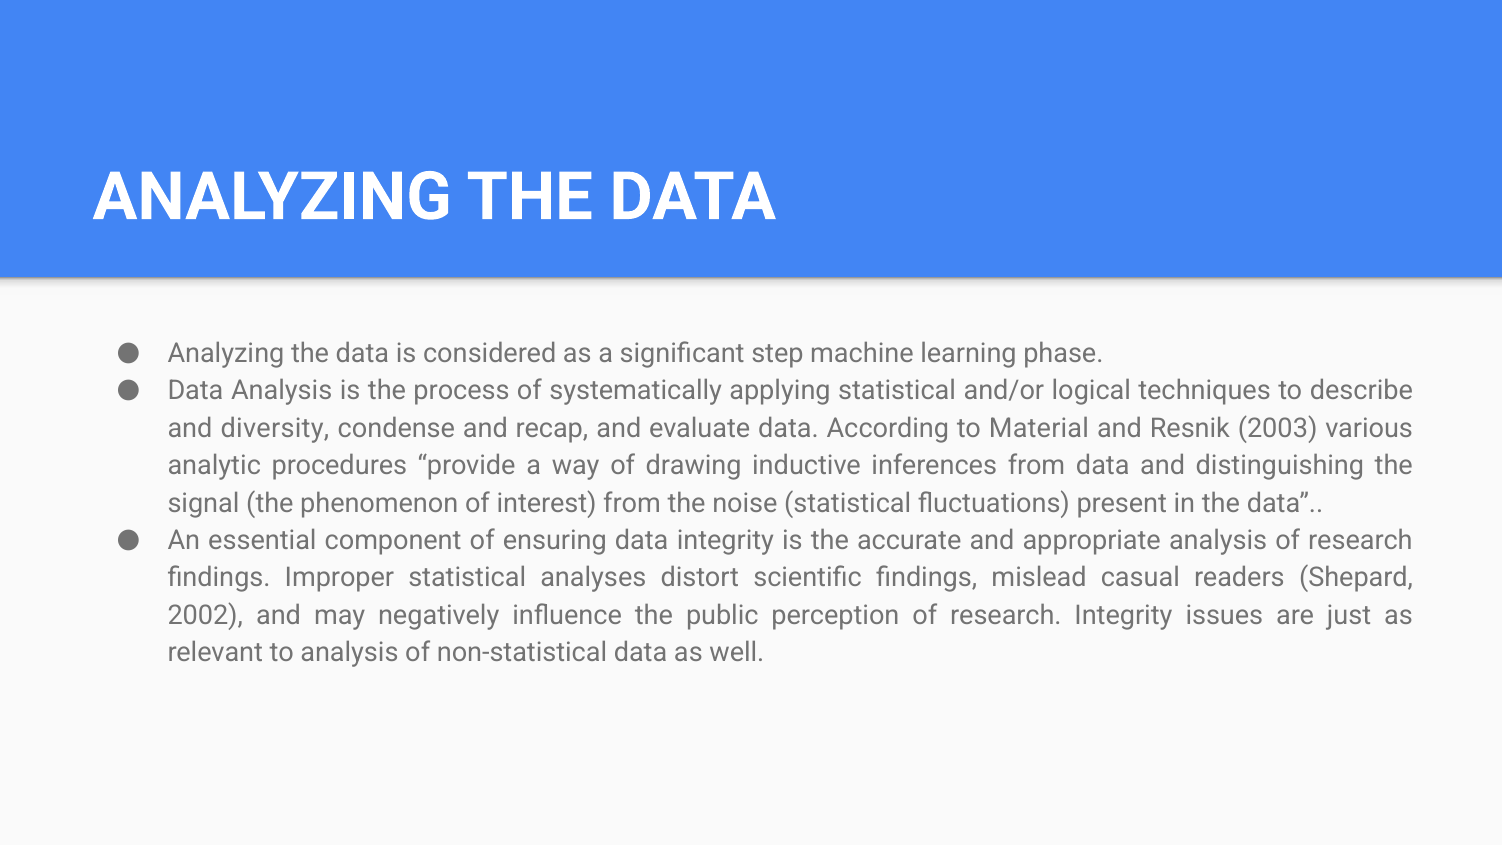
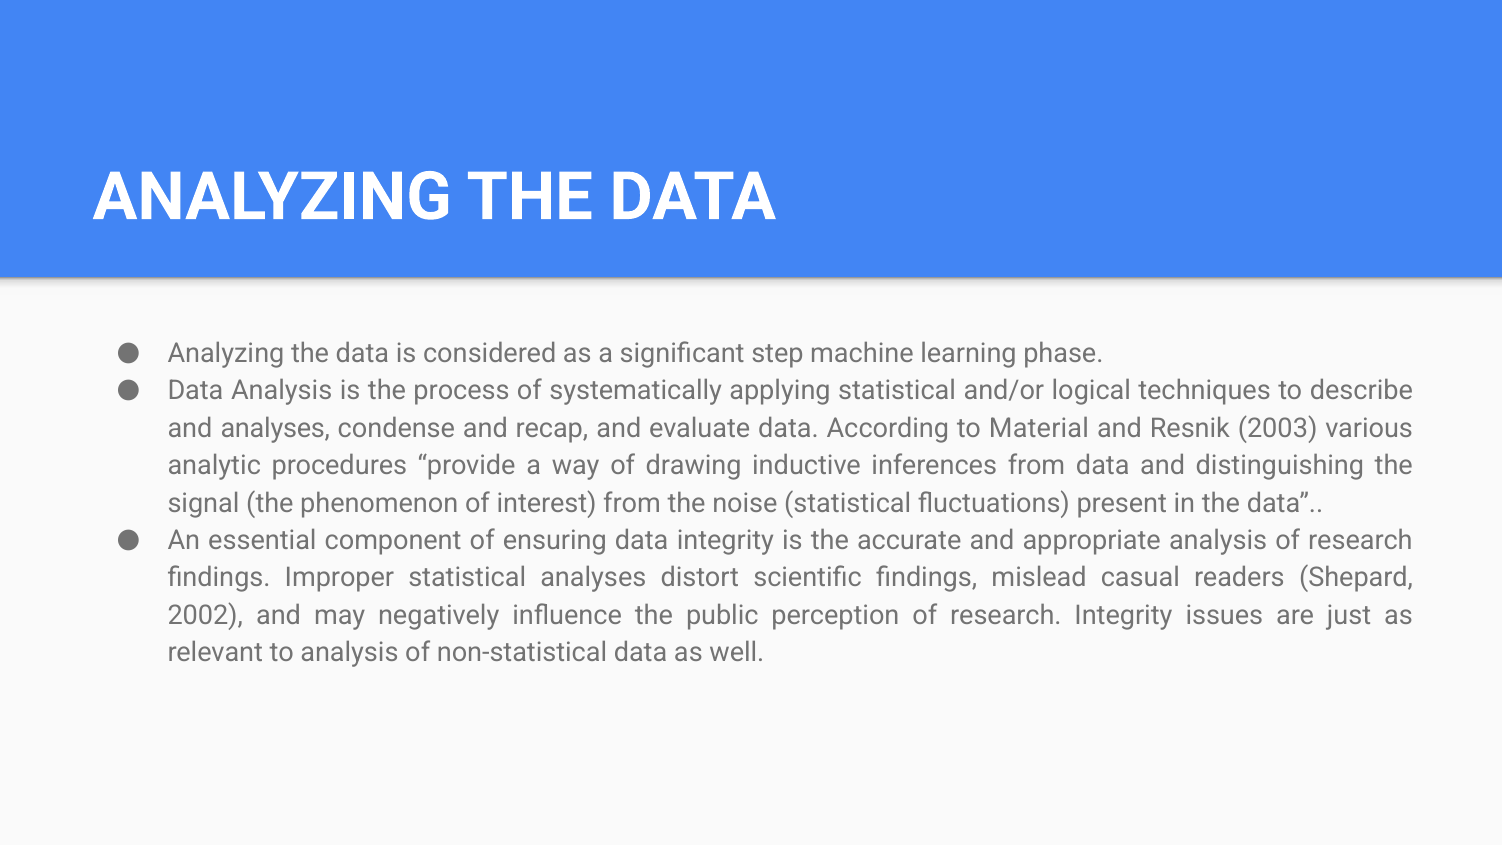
and diversity: diversity -> analyses (275, 428)
